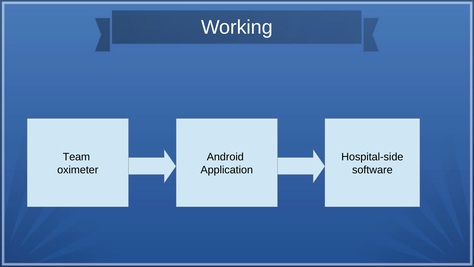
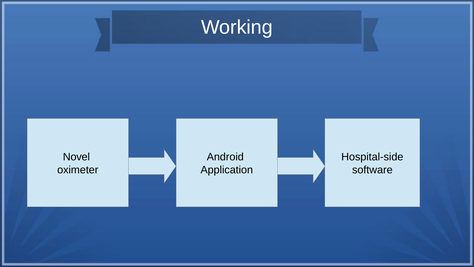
Team: Team -> Novel (76, 157)
